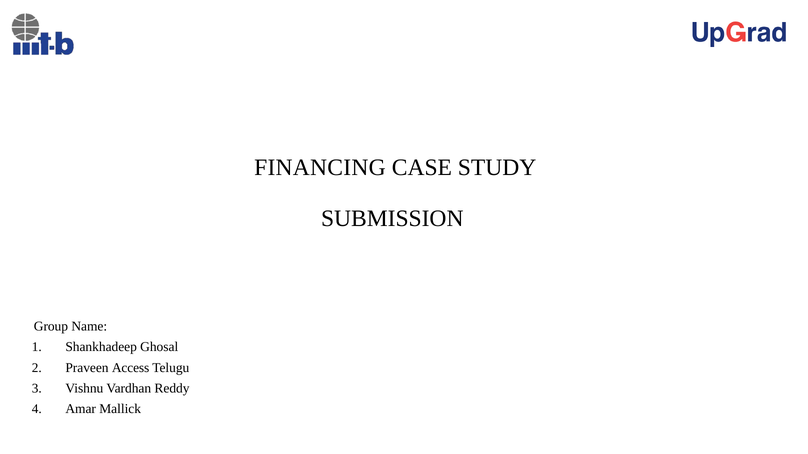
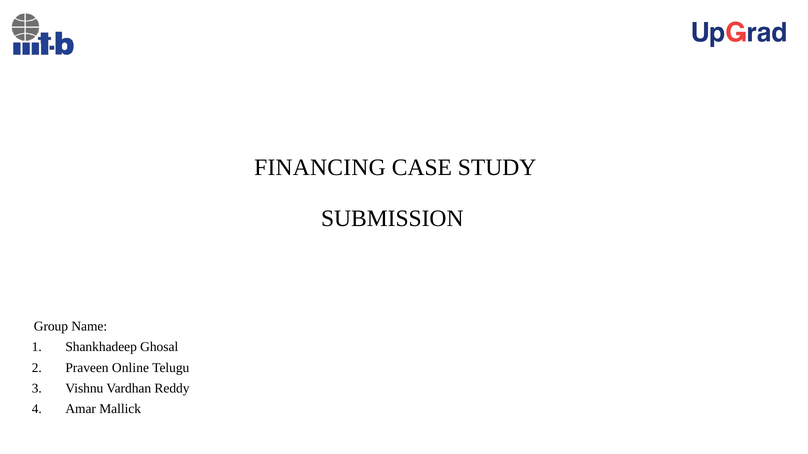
Access: Access -> Online (130, 368)
